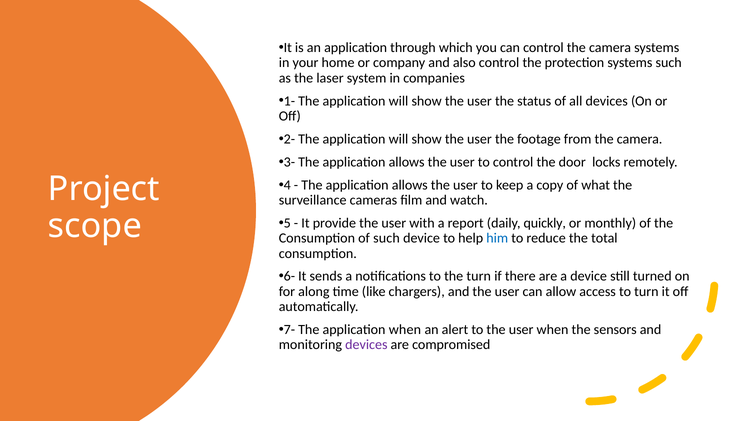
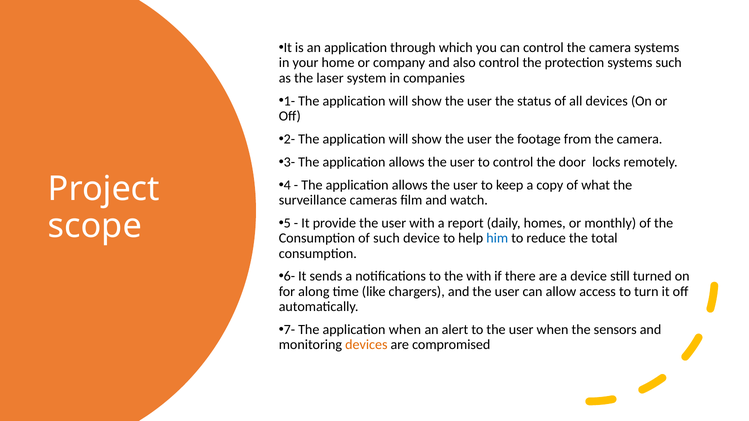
quickly: quickly -> homes (545, 223)
the turn: turn -> with (479, 277)
devices colour: purple -> orange (366, 345)
